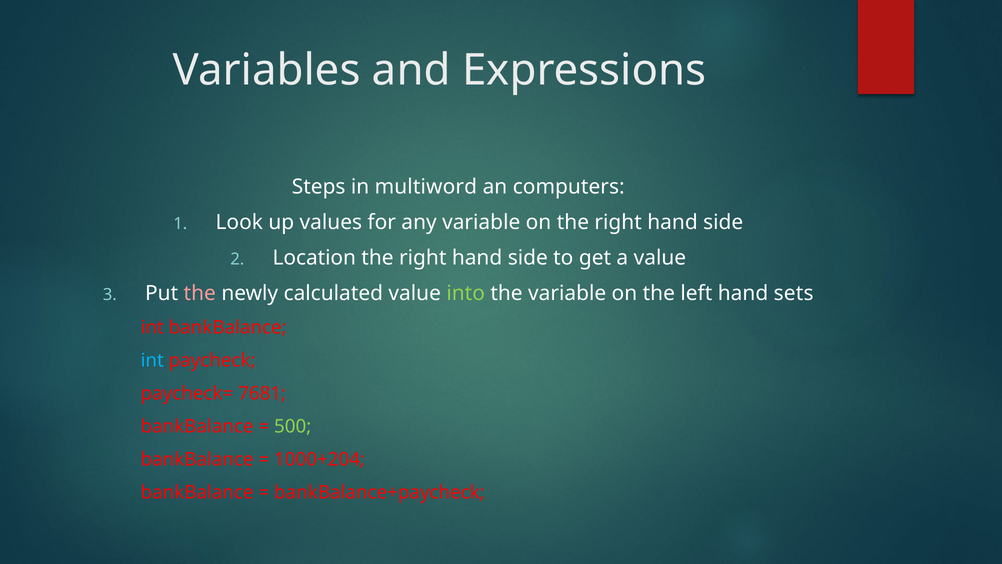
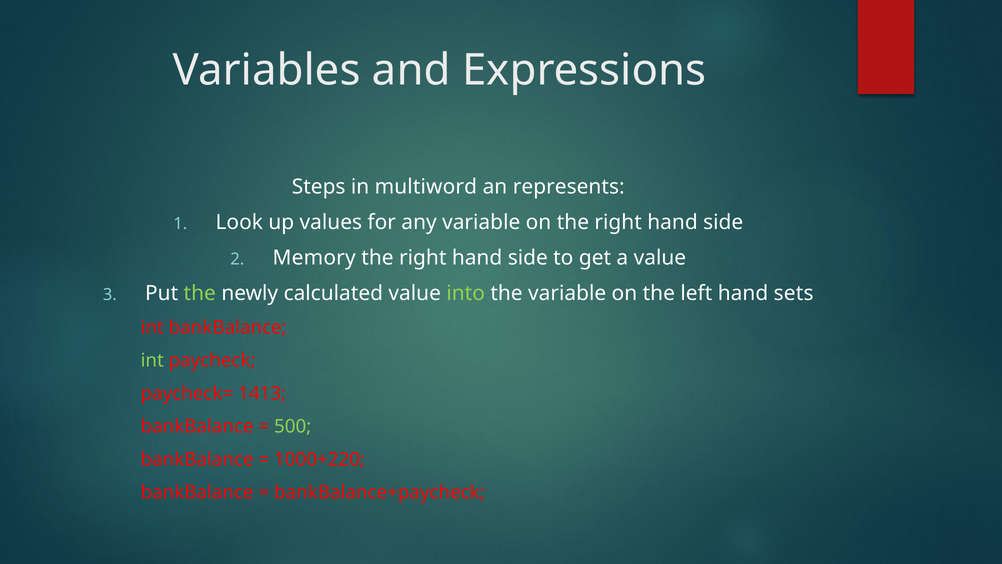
computers: computers -> represents (569, 187)
Location: Location -> Memory (314, 258)
the colour: pink -> light green (200, 293)
int colour: light blue -> light green (152, 360)
7681: 7681 -> 1413 (262, 393)
1000+204: 1000+204 -> 1000+220 (320, 459)
